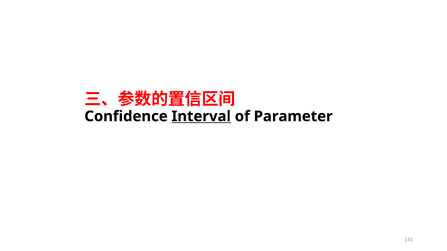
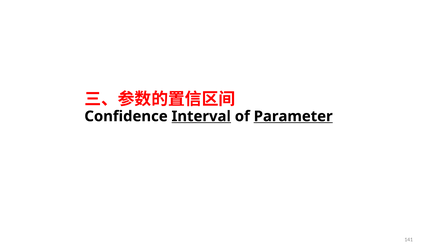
Parameter underline: none -> present (293, 117)
